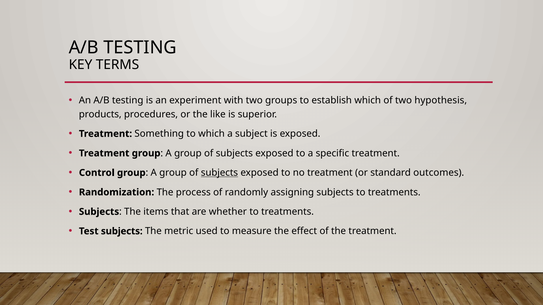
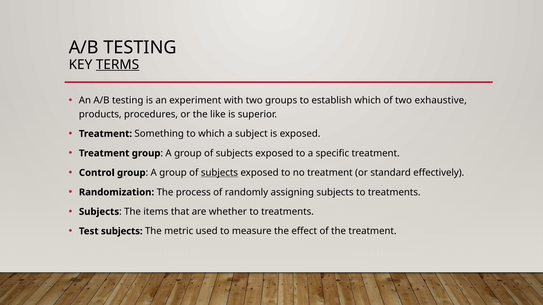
TERMS underline: none -> present (118, 65)
hypothesis: hypothesis -> exhaustive (441, 101)
outcomes: outcomes -> effectively (439, 173)
